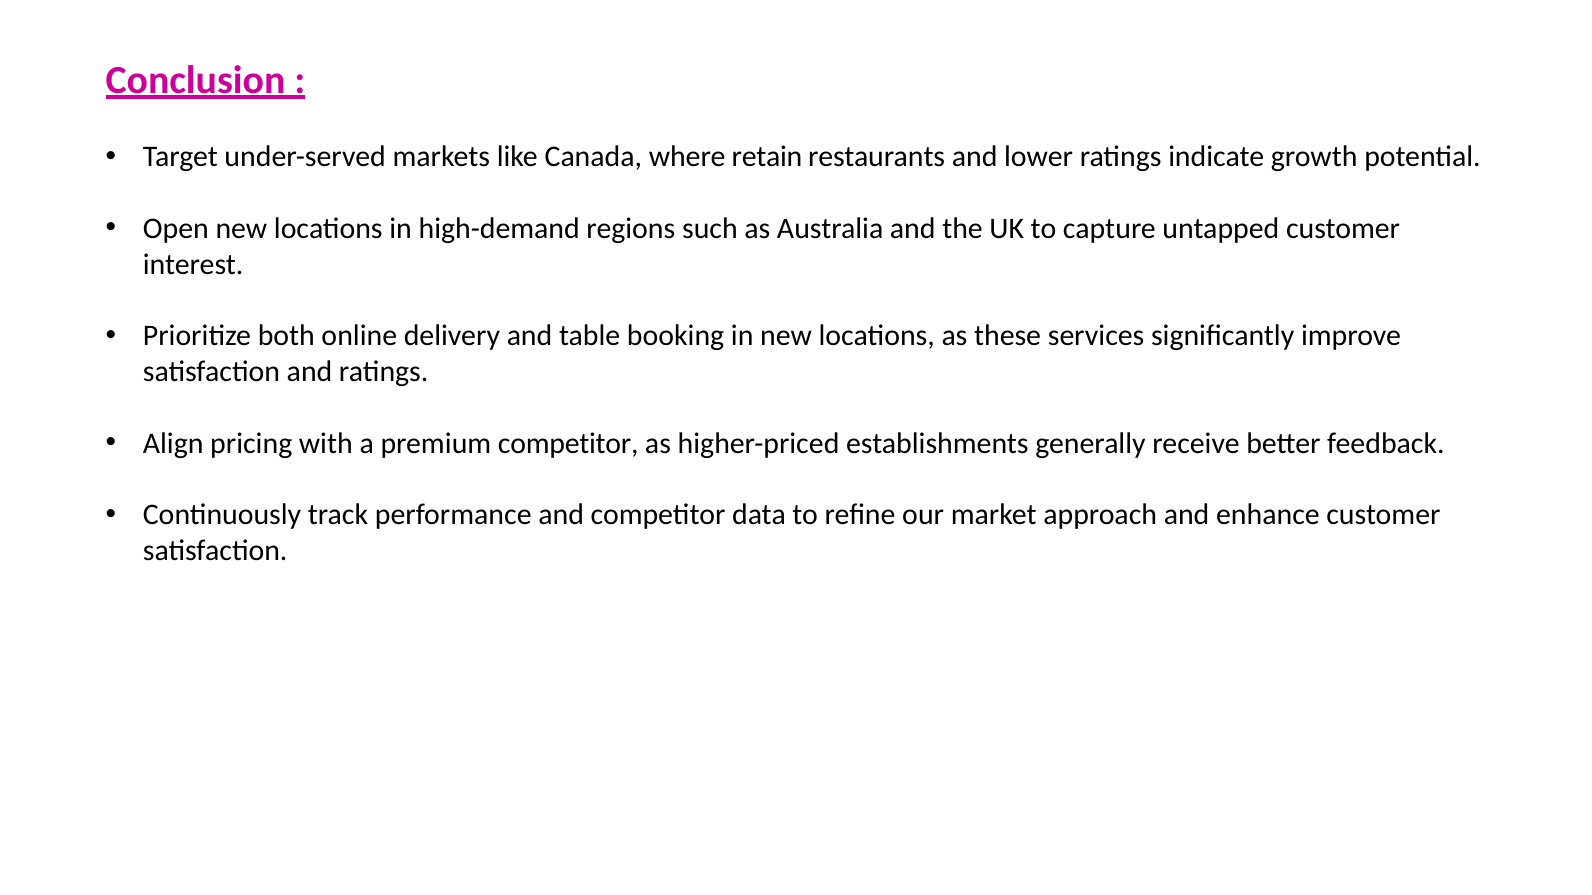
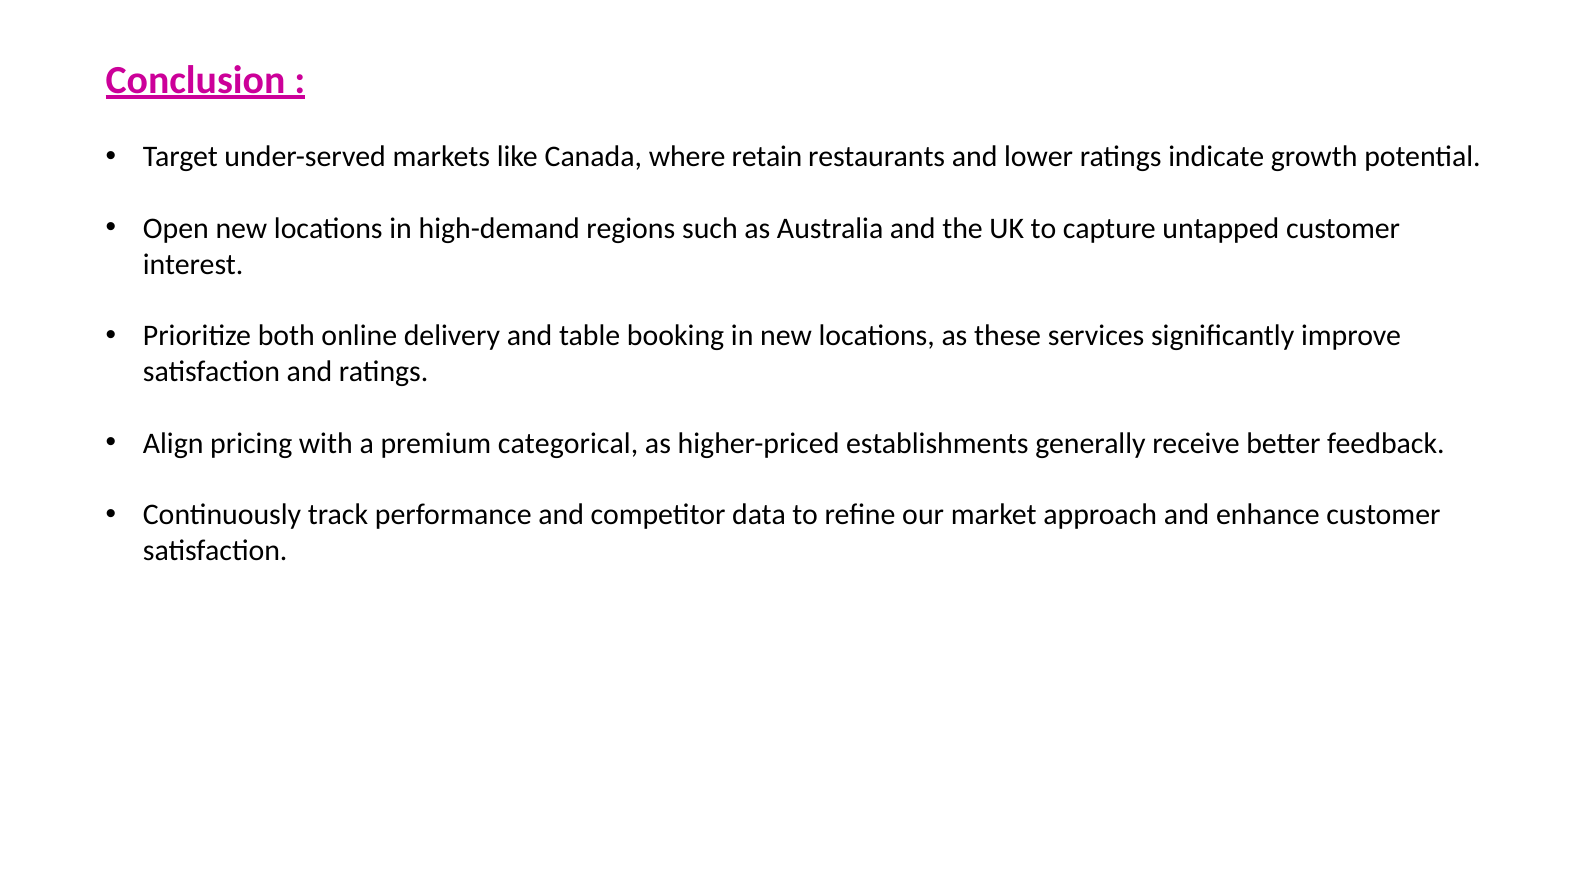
premium competitor: competitor -> categorical (568, 444)
